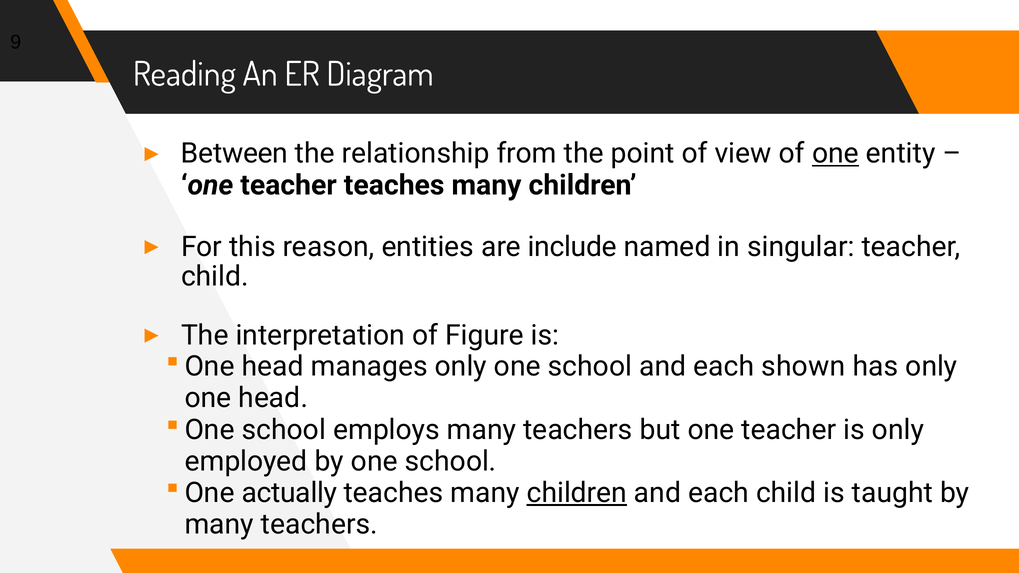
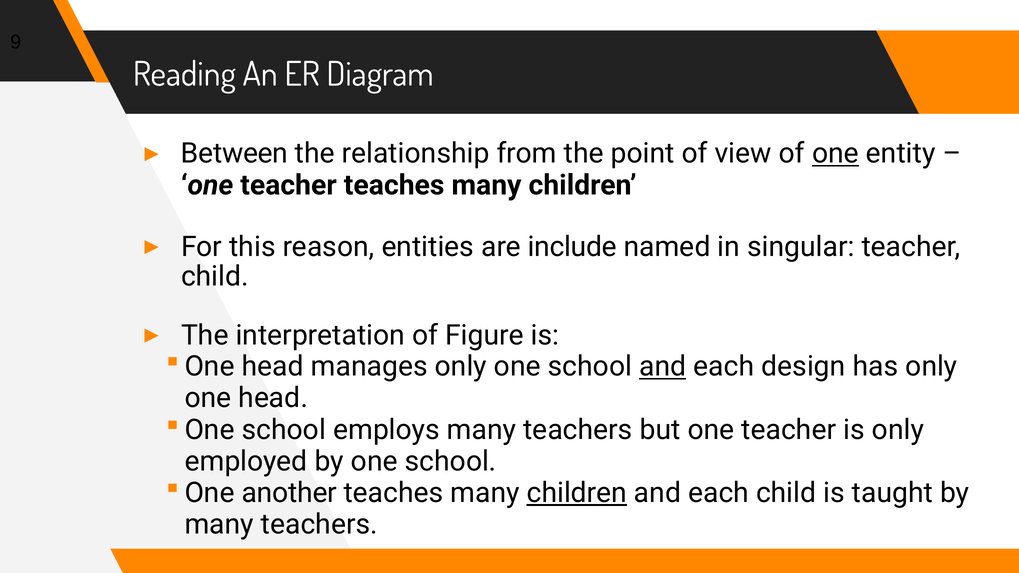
and underline: none -> present (663, 367)
shown: shown -> design (803, 367)
actually: actually -> another (289, 493)
